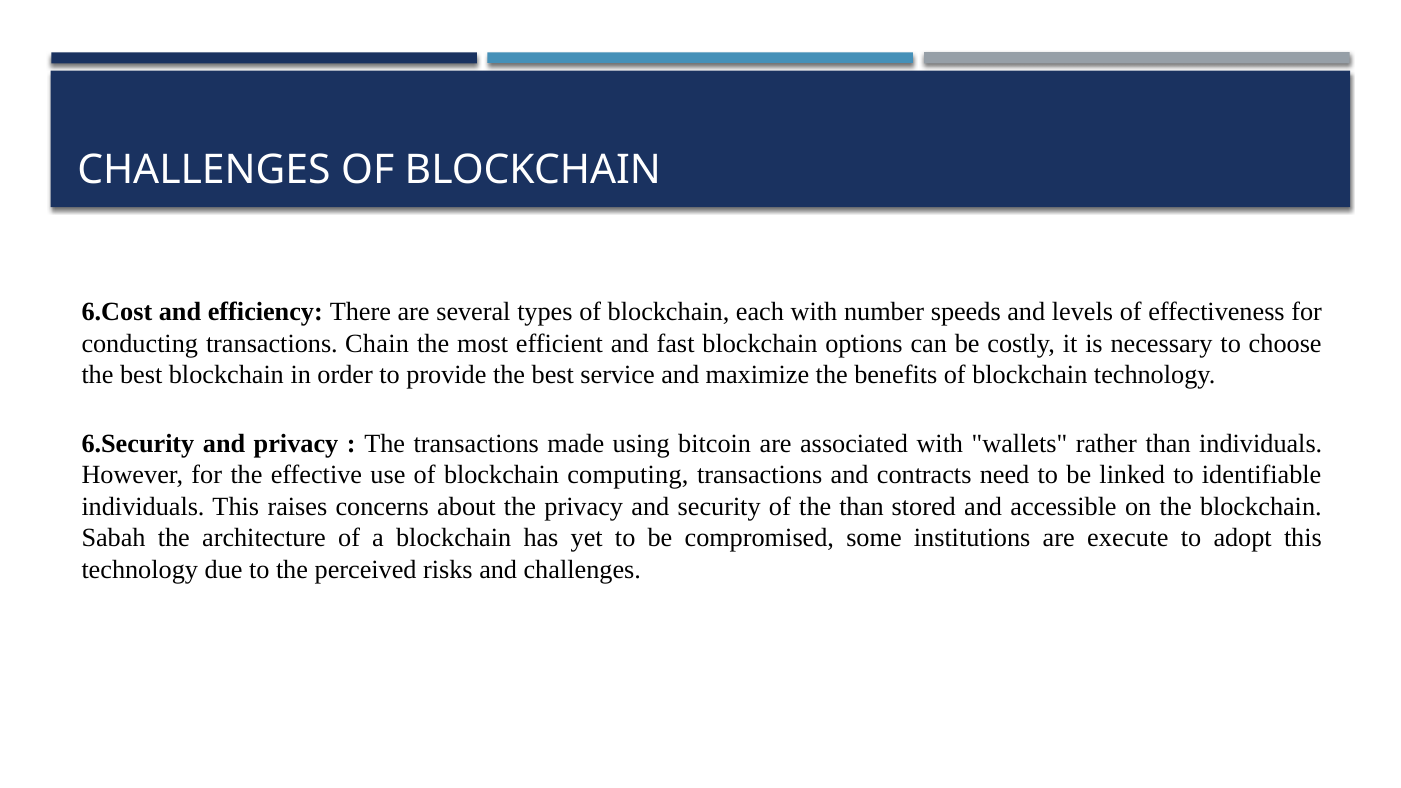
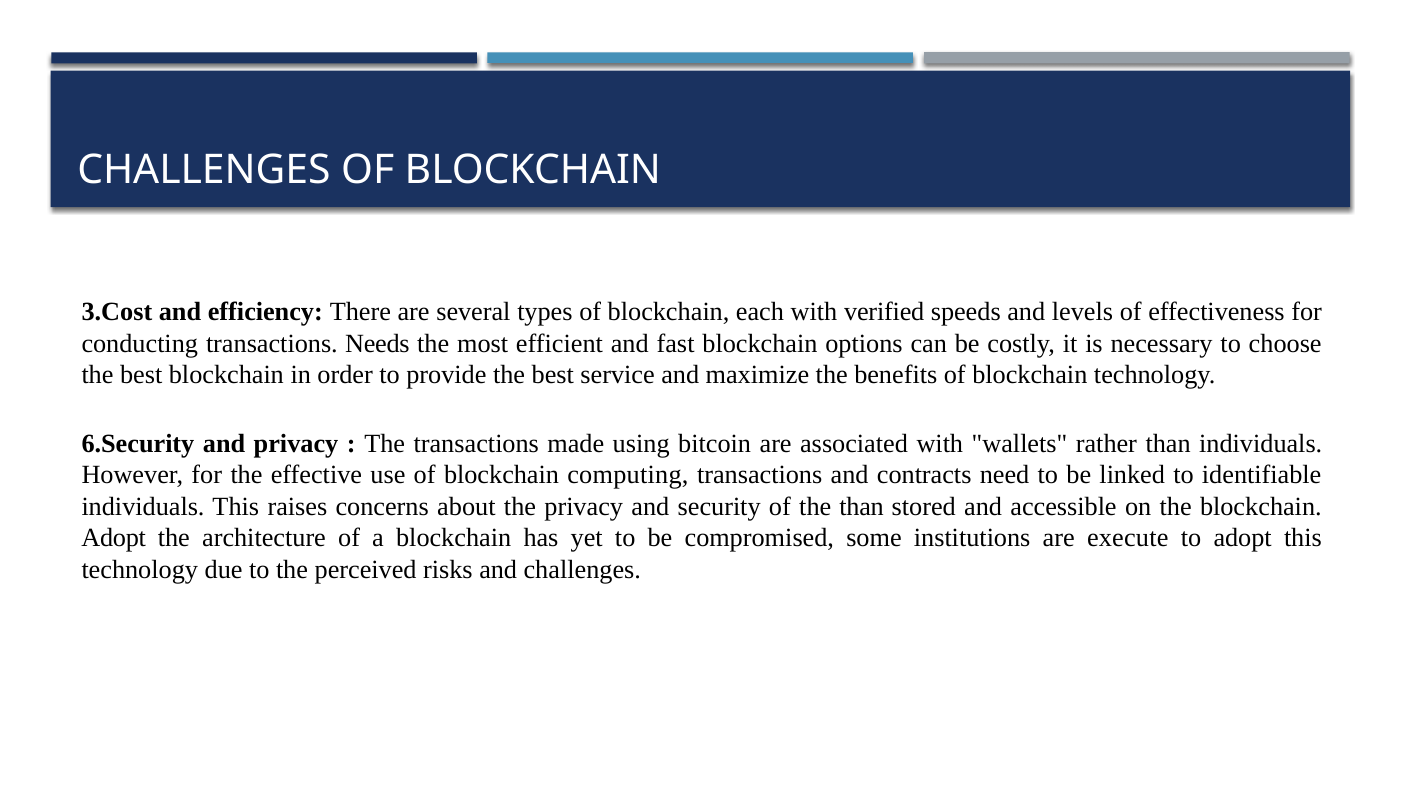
6.Cost: 6.Cost -> 3.Cost (117, 312)
number: number -> verified (884, 312)
Chain: Chain -> Needs (377, 344)
Sabah: Sabah -> Adopt (114, 538)
